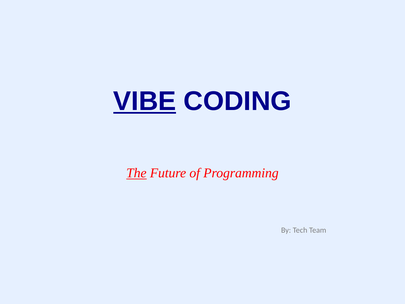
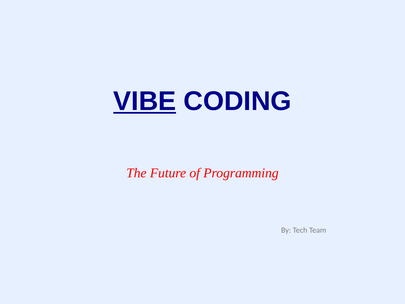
The underline: present -> none (136, 173)
